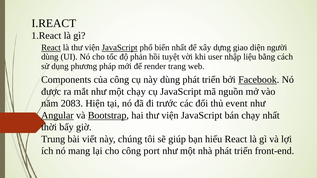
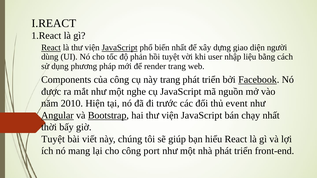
này dùng: dùng -> trang (170, 80)
một chạy: chạy -> nghe (136, 92)
2083: 2083 -> 2010 (72, 104)
Trung: Trung -> Tuyệt (53, 139)
